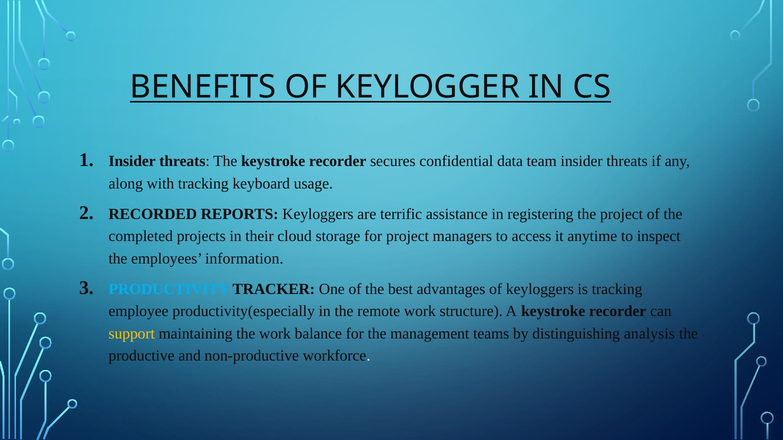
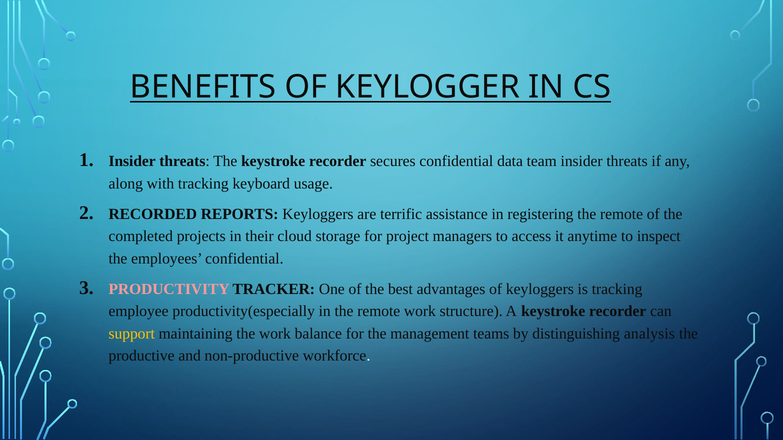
registering the project: project -> remote (622, 214)
employees information: information -> confidential (244, 259)
PRODUCTIVITY colour: light blue -> pink (169, 289)
